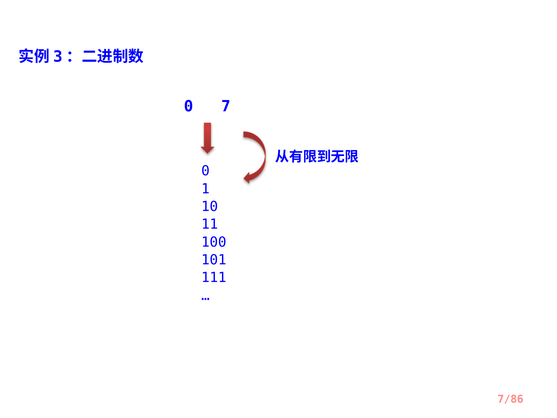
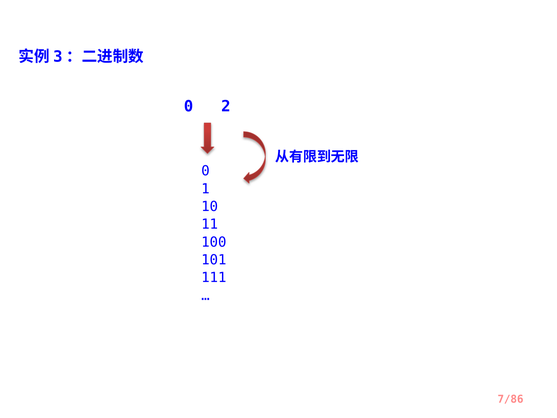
7: 7 -> 2 (226, 106)
